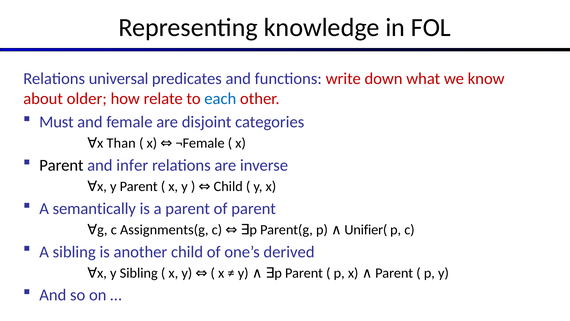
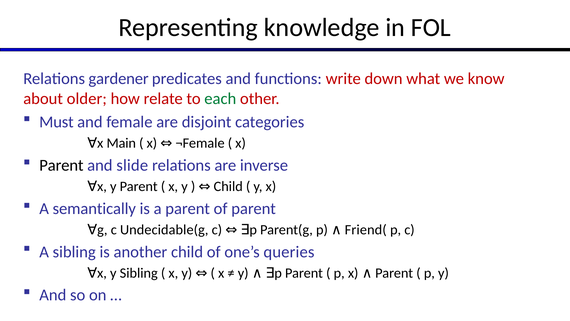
universal: universal -> gardener (119, 79)
each colour: blue -> green (220, 99)
Than: Than -> Main (121, 143)
infer: infer -> slide (132, 165)
Assignments(g: Assignments(g -> Undecidable(g (164, 230)
Unifier(: Unifier( -> Friend( (366, 230)
derived: derived -> queries (289, 252)
